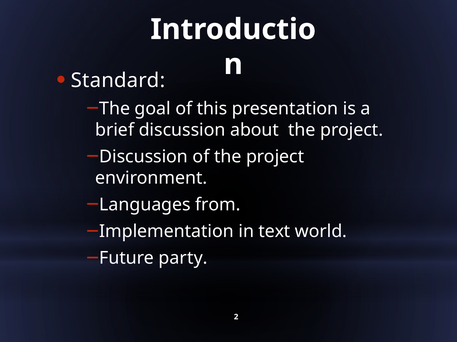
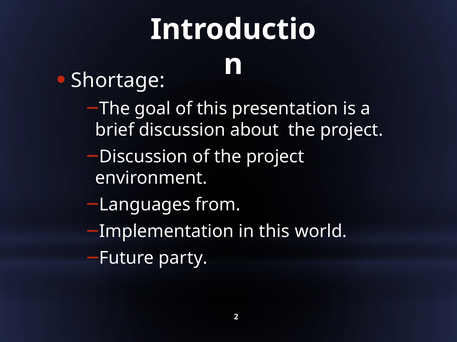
Standard: Standard -> Shortage (118, 81)
in text: text -> this (274, 232)
